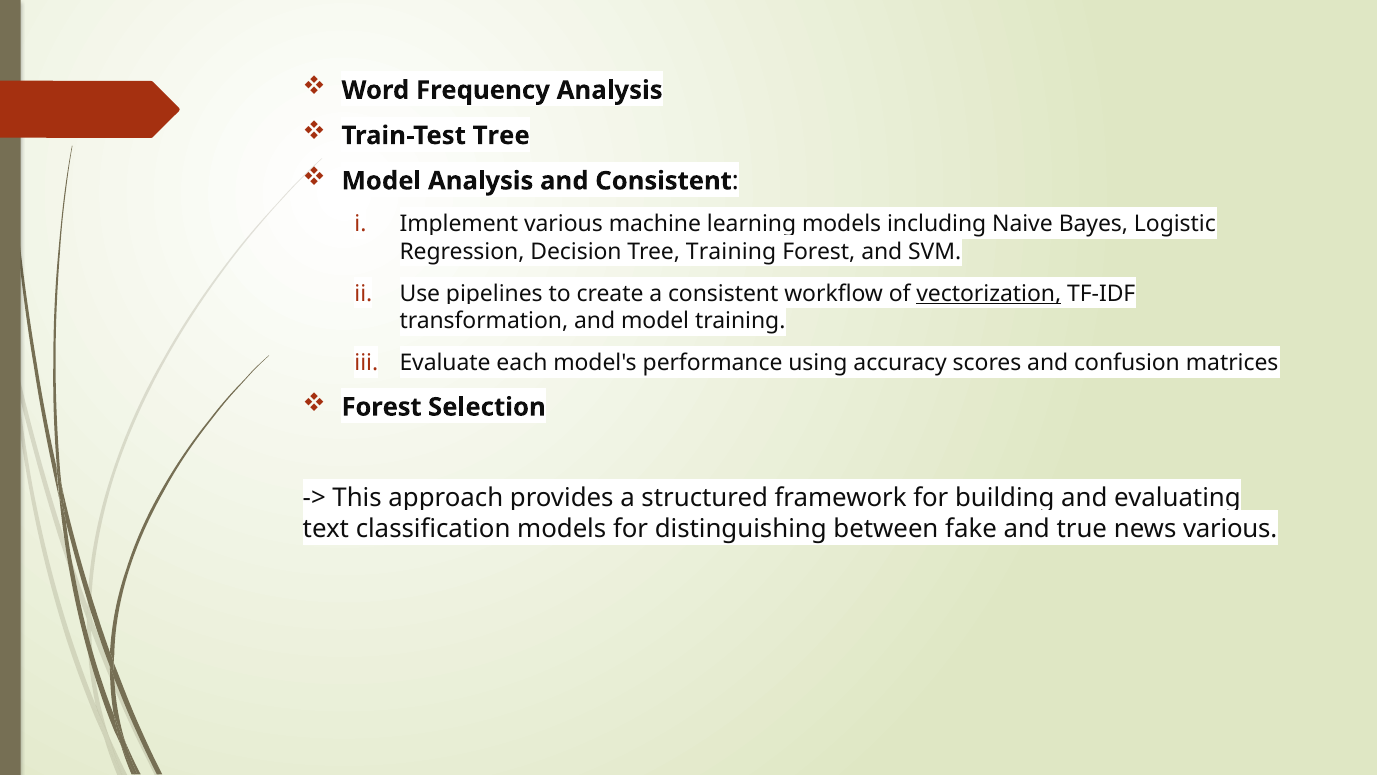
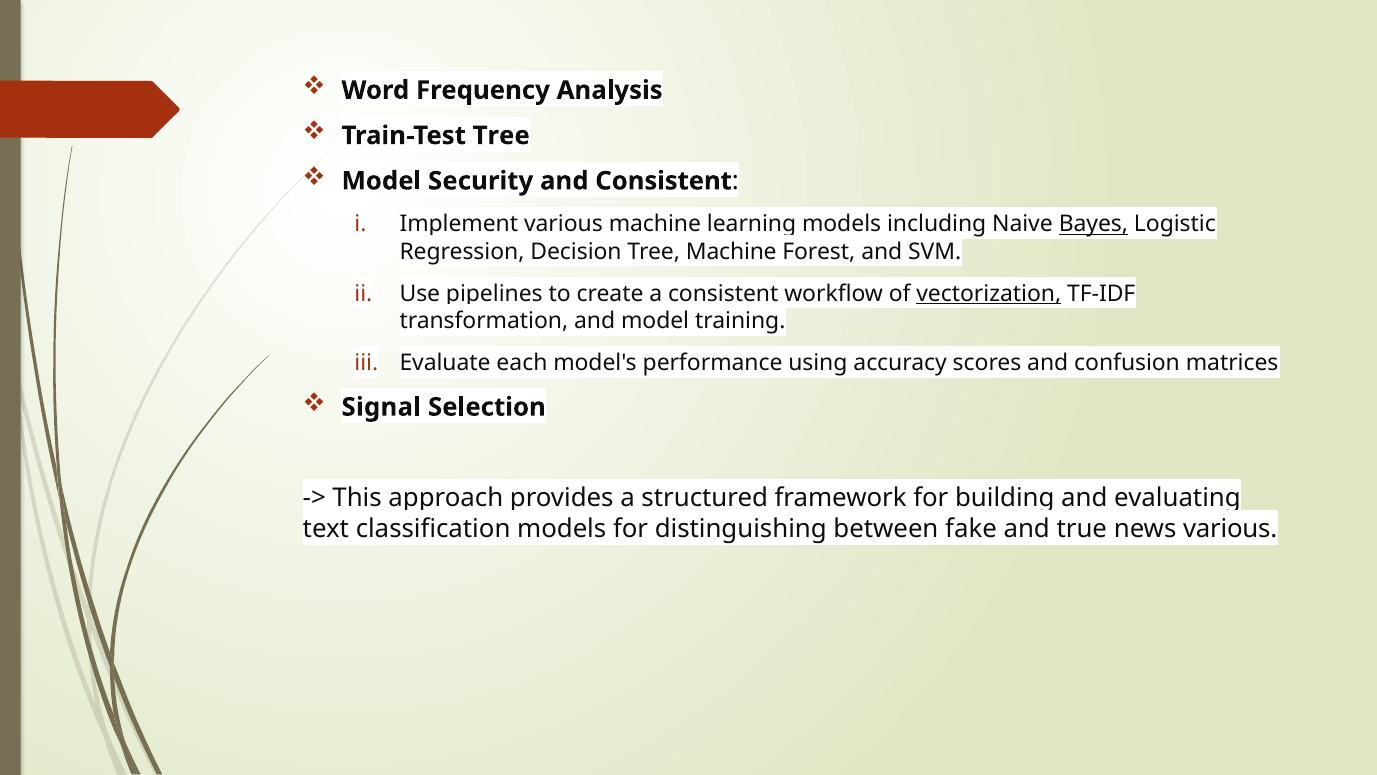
Model Analysis: Analysis -> Security (481, 181)
Bayes underline: none -> present (1093, 224)
Tree Training: Training -> Machine (731, 252)
Forest: Forest -> Signal (381, 407)
